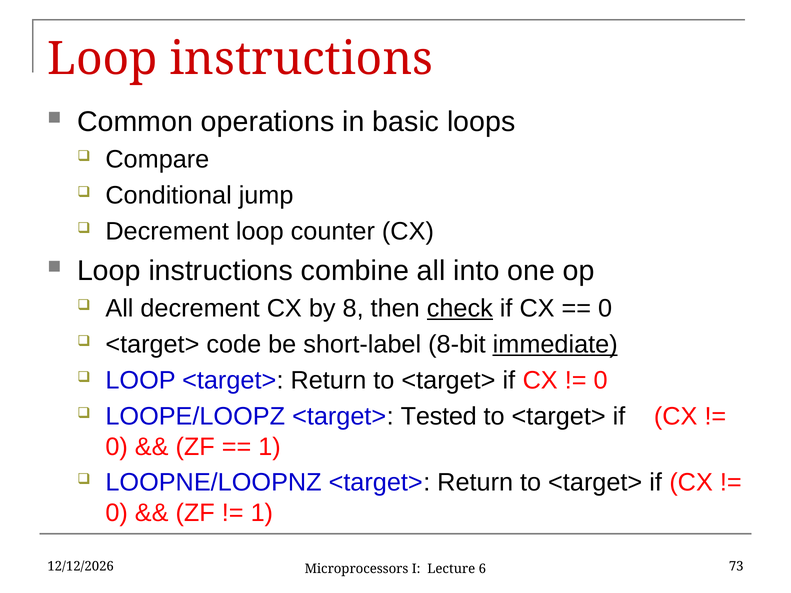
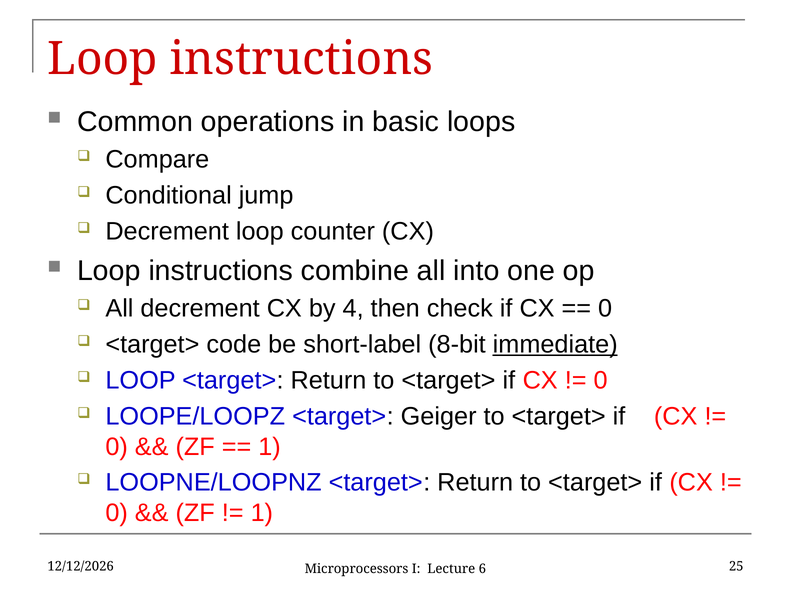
8: 8 -> 4 (353, 309)
check underline: present -> none (460, 309)
Tested: Tested -> Geiger (439, 417)
73: 73 -> 25 (736, 567)
